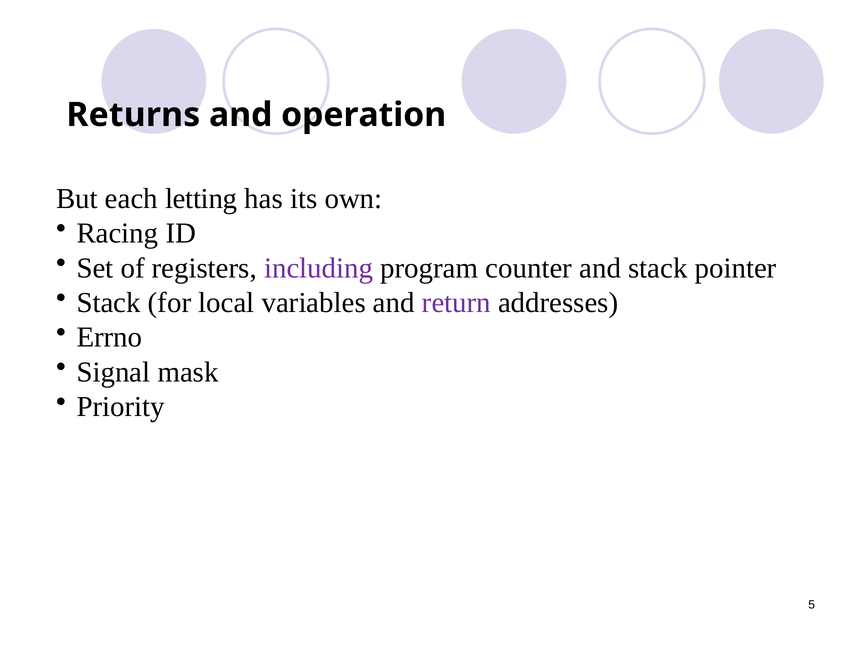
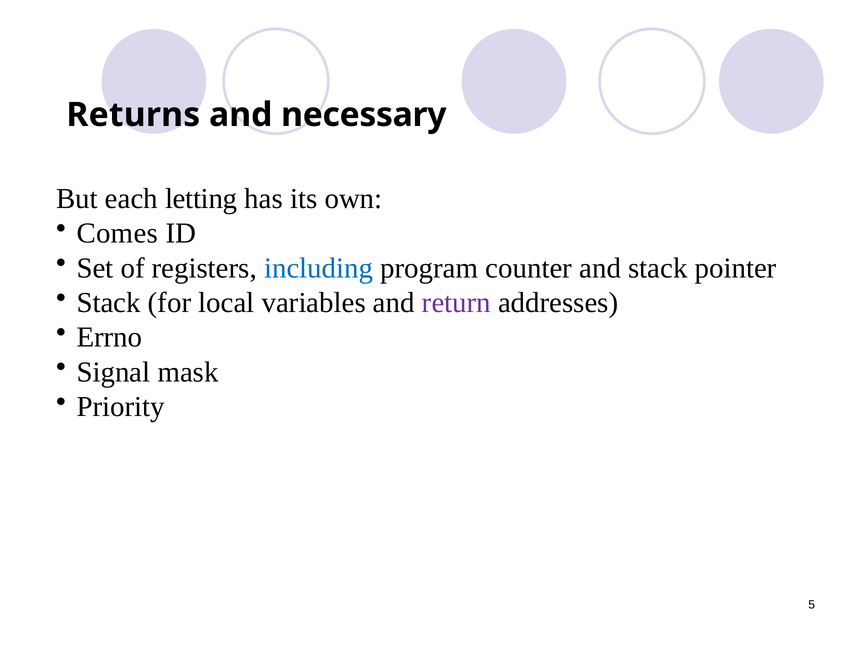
operation: operation -> necessary (364, 115)
Racing: Racing -> Comes (117, 233)
including colour: purple -> blue (319, 268)
